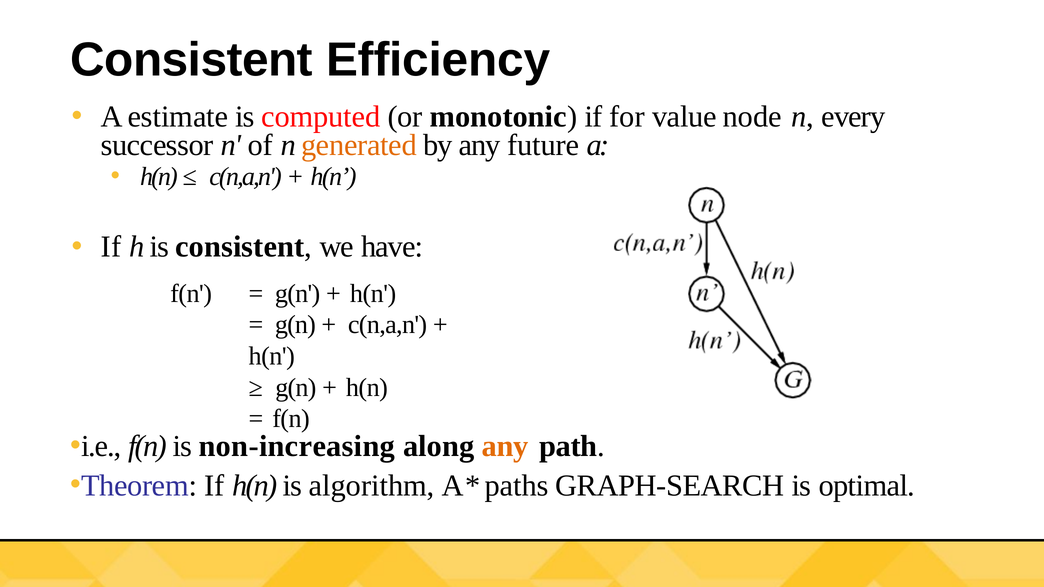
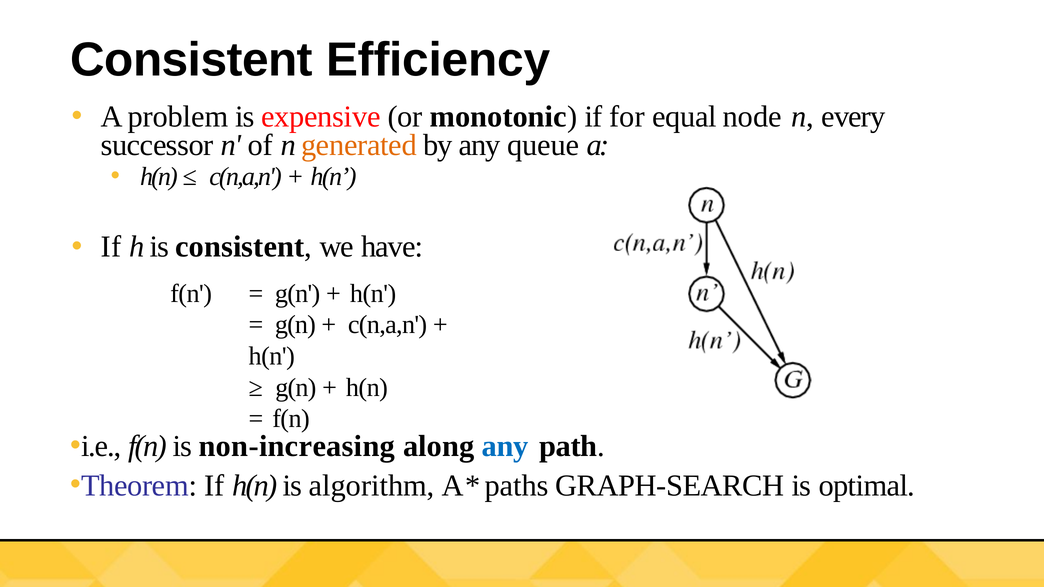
estimate: estimate -> problem (178, 117)
computed: computed -> expensive (321, 117)
value: value -> equal (684, 117)
future: future -> queue (543, 145)
any colour: orange -> blue (505, 446)
